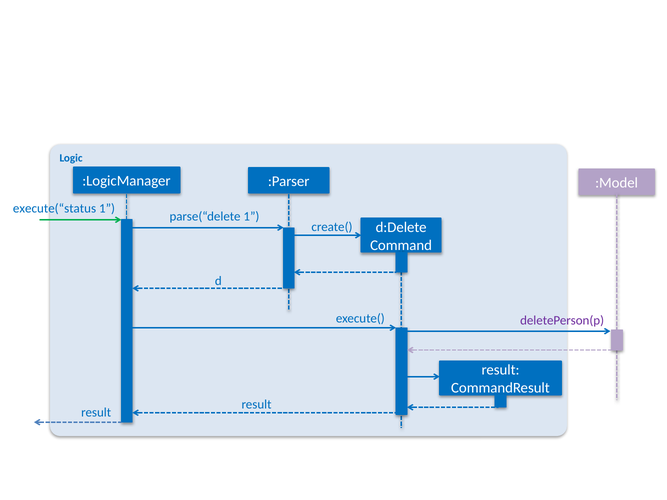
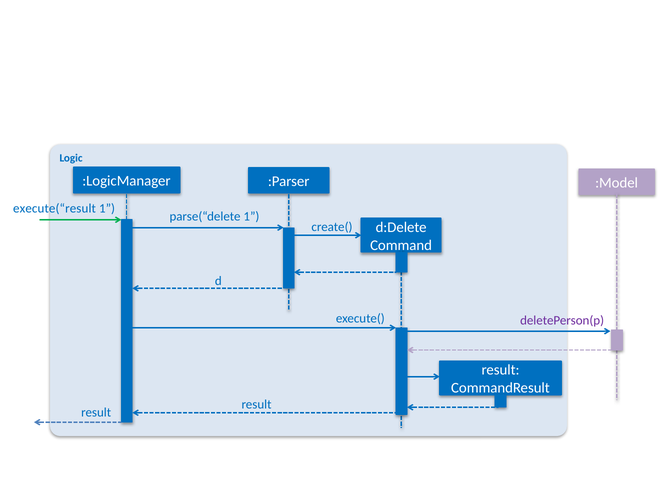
execute(“status: execute(“status -> execute(“result (55, 209)
